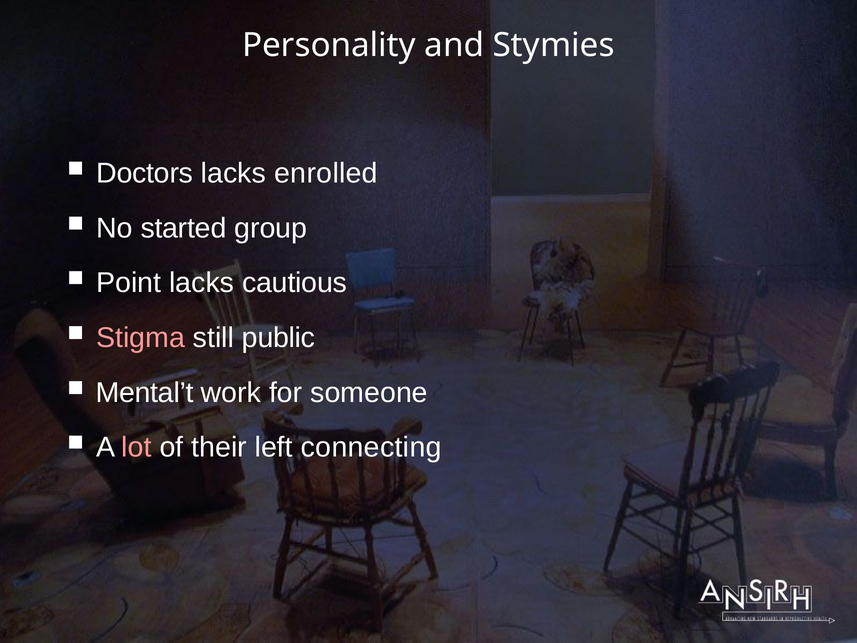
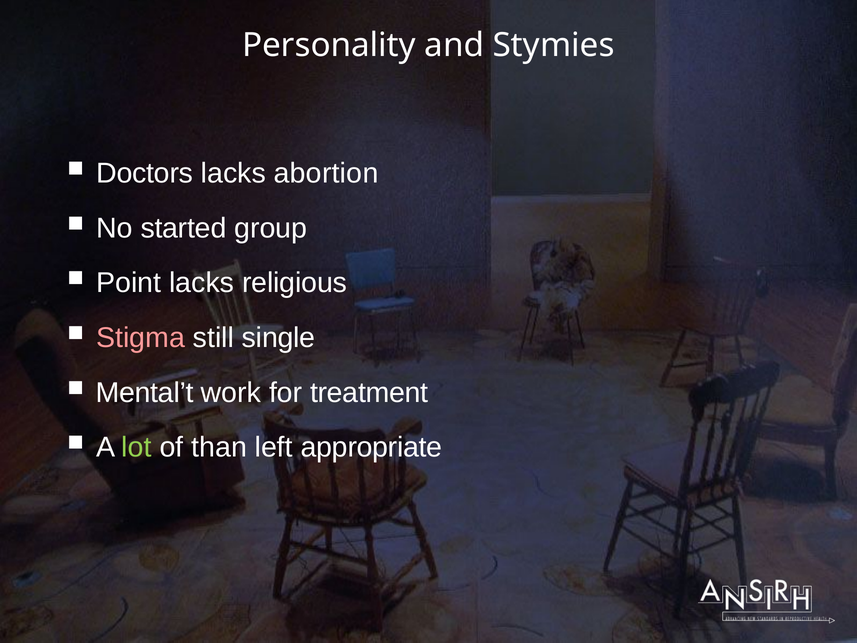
enrolled: enrolled -> abortion (326, 173)
cautious: cautious -> religious (295, 283)
public: public -> single (279, 338)
someone: someone -> treatment (369, 392)
lot colour: pink -> light green (136, 447)
their: their -> than (219, 447)
connecting: connecting -> appropriate (372, 447)
